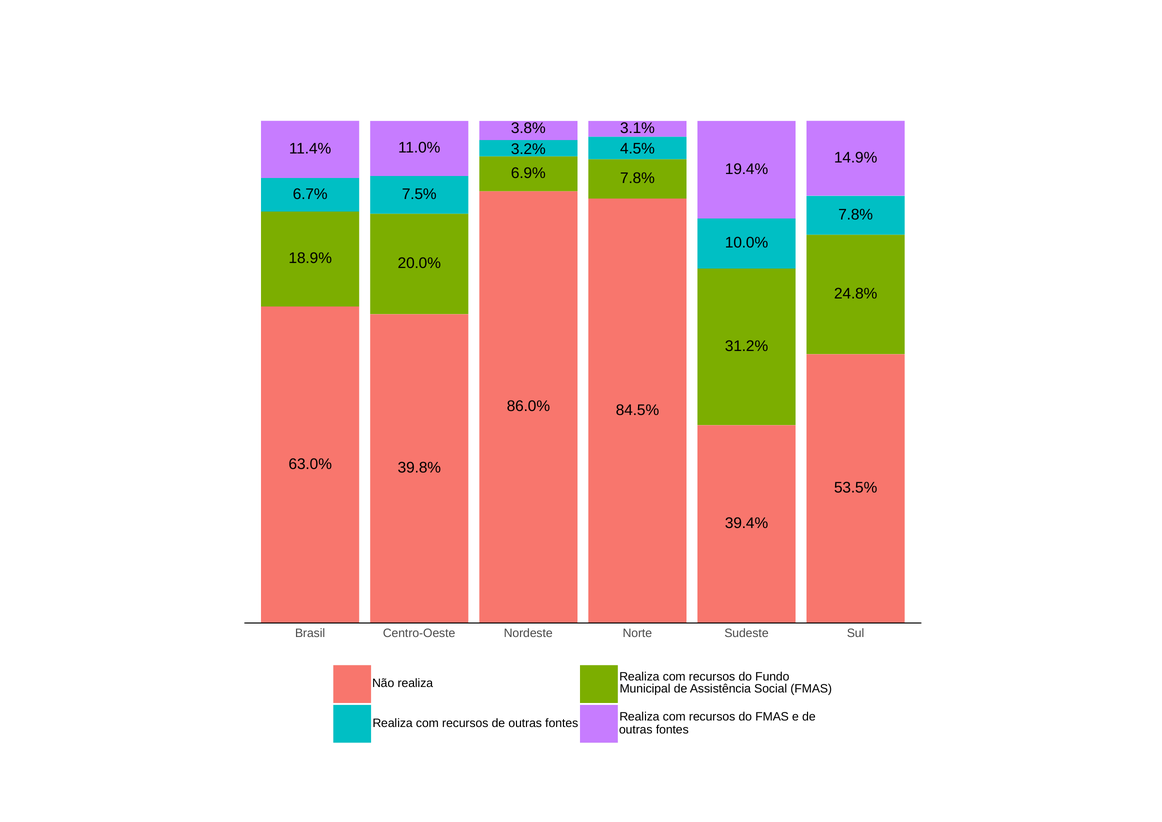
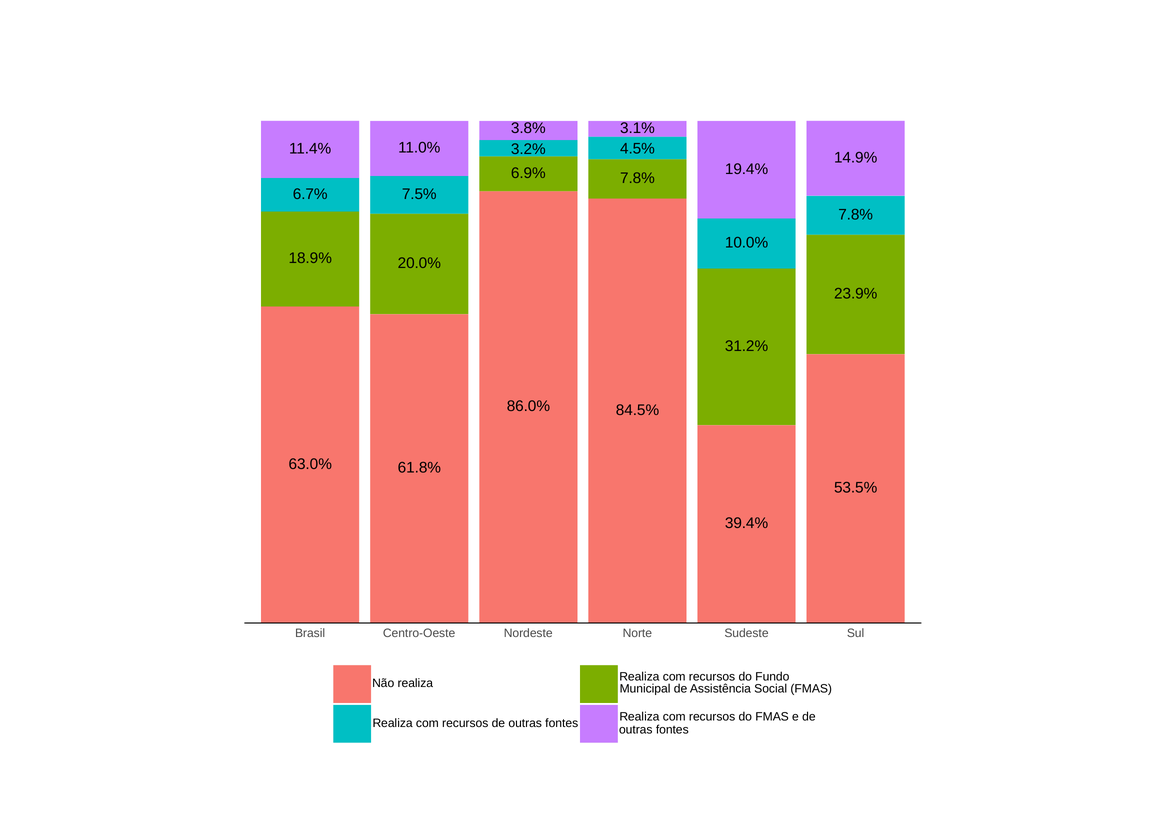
24.8%: 24.8% -> 23.9% (856, 294)
39.8%: 39.8% -> 61.8% (419, 468)
